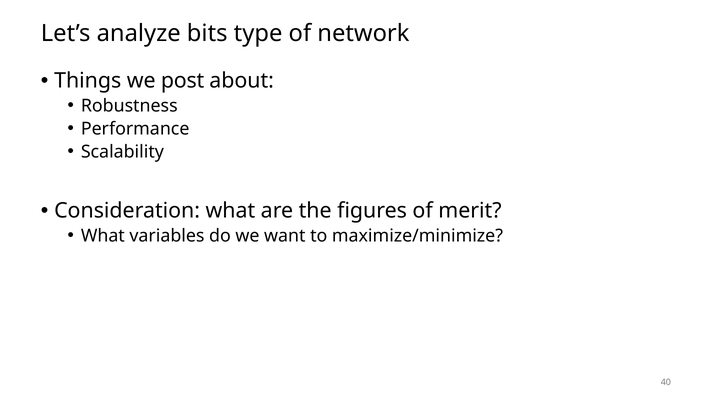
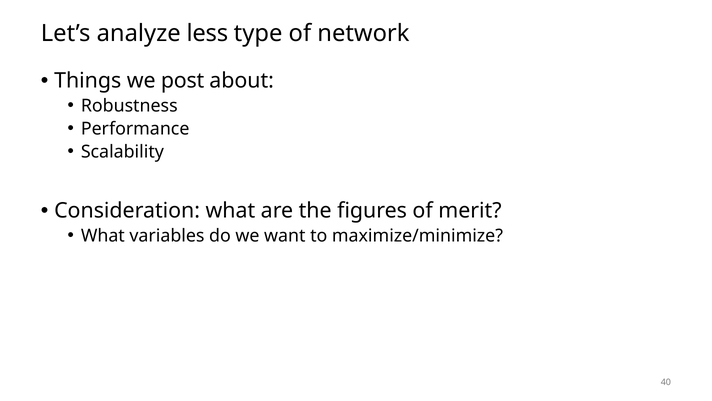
bits: bits -> less (207, 33)
